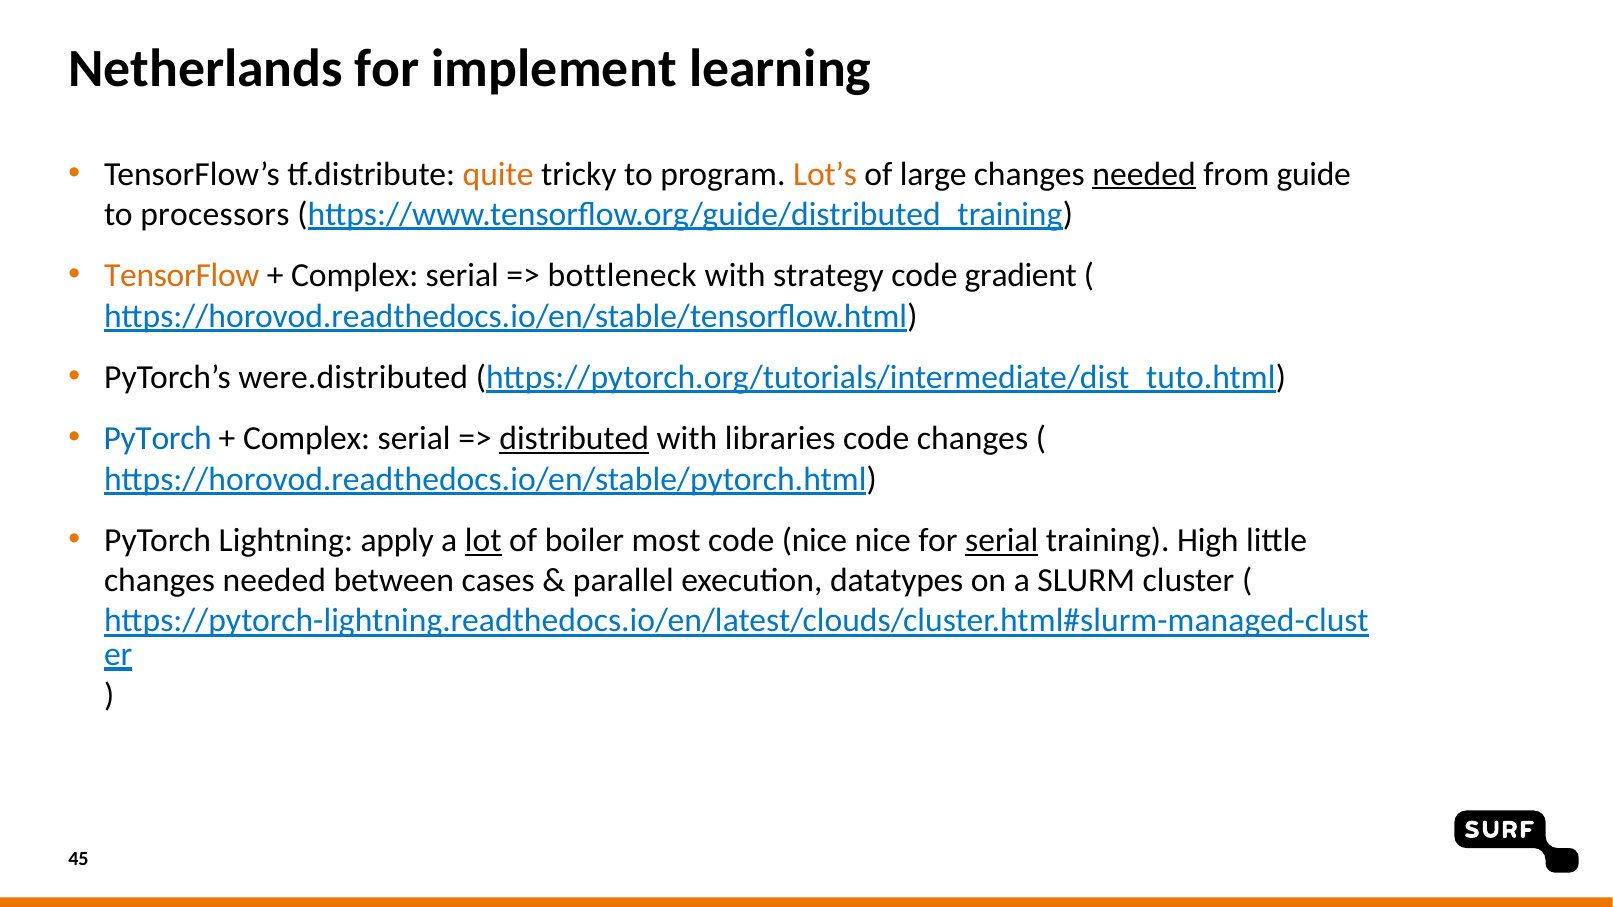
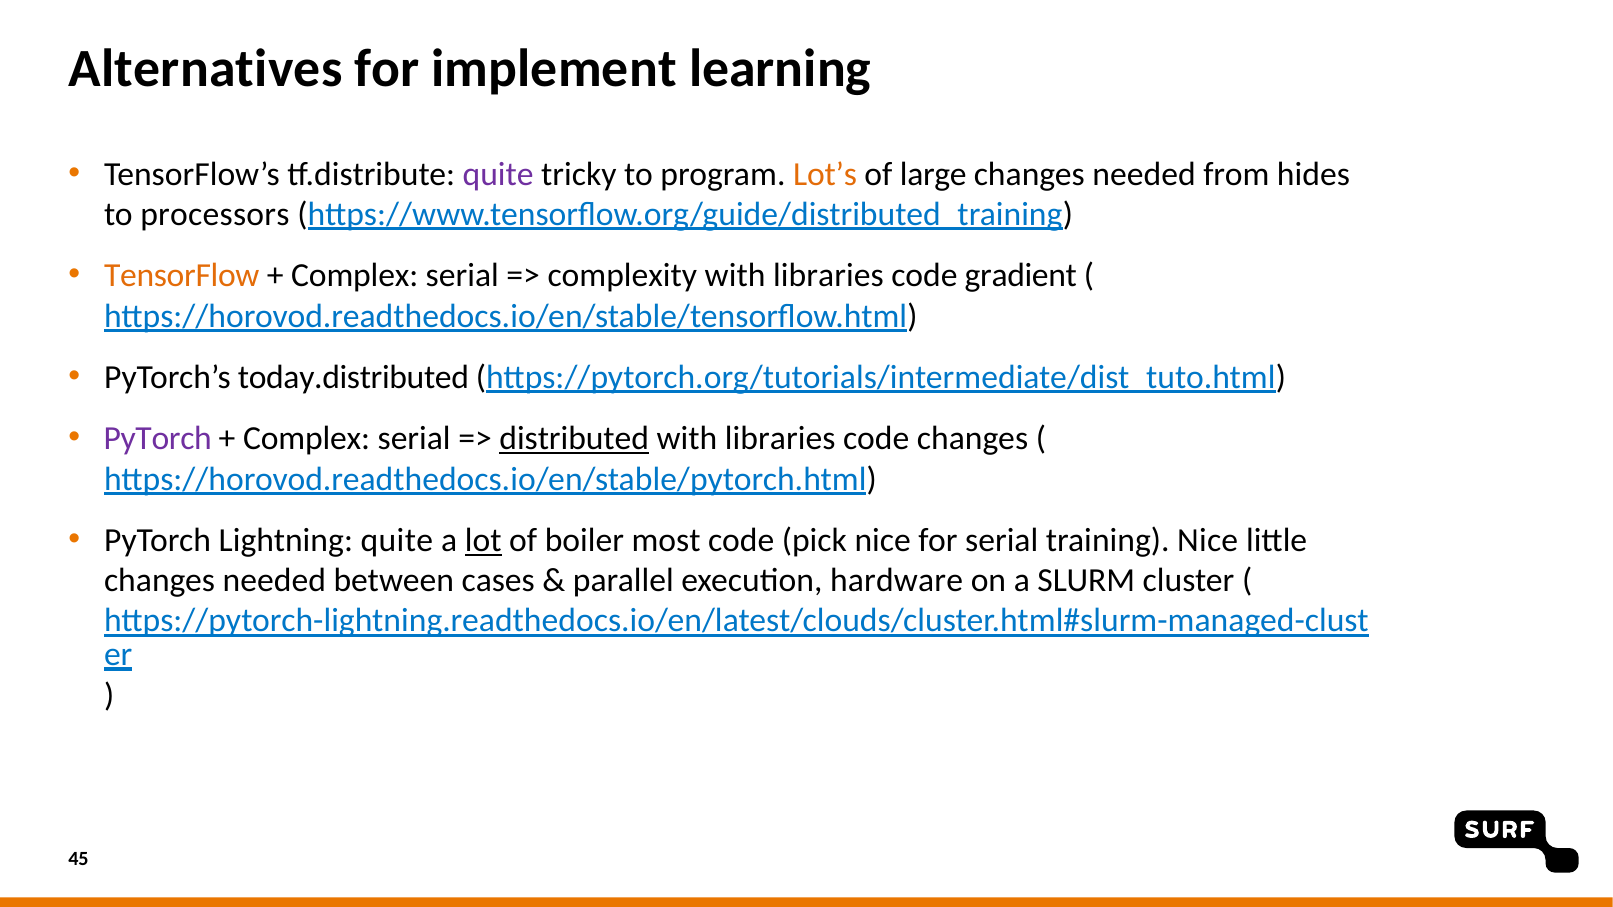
Netherlands: Netherlands -> Alternatives (206, 69)
quite colour: orange -> purple (498, 174)
needed underline: present -> none (1144, 174)
guide: guide -> hides (1314, 174)
bottleneck: bottleneck -> complexity (622, 276)
strategy: strategy -> libraries (828, 276)
were.distributed: were.distributed -> today.distributed (353, 377)
PyTorch colour: blue -> purple (158, 439)
Lightning apply: apply -> quite (397, 540)
code nice: nice -> pick (814, 540)
serial underline: present -> none (1002, 540)
training High: High -> Nice (1208, 540)
datatypes: datatypes -> hardware (897, 581)
